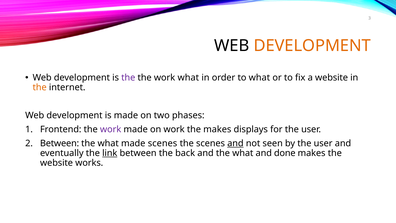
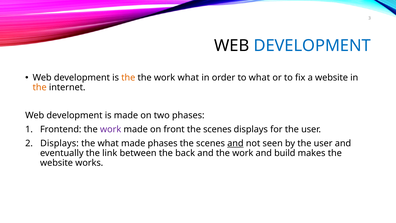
DEVELOPMENT colour: orange -> blue (312, 46)
the colour: purple -> orange (128, 78)
on work: work -> front (174, 129)
makes: makes -> scenes (217, 129)
2 Between: Between -> Displays (59, 143)
made scenes: scenes -> phases (163, 143)
link underline: present -> none (110, 153)
and the what: what -> work (243, 153)
done: done -> build (285, 153)
